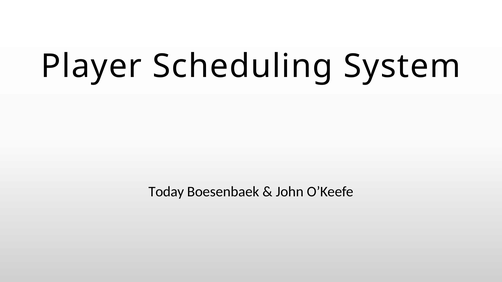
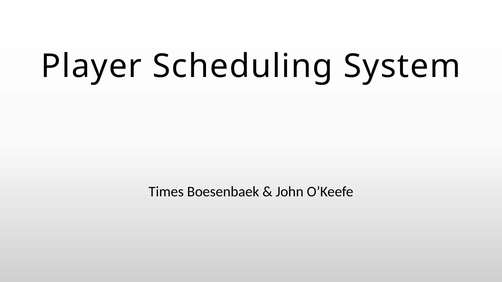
Today: Today -> Times (166, 192)
